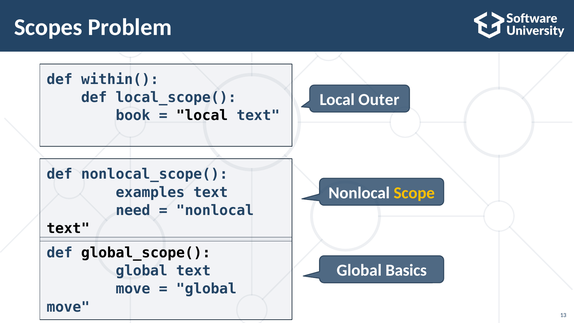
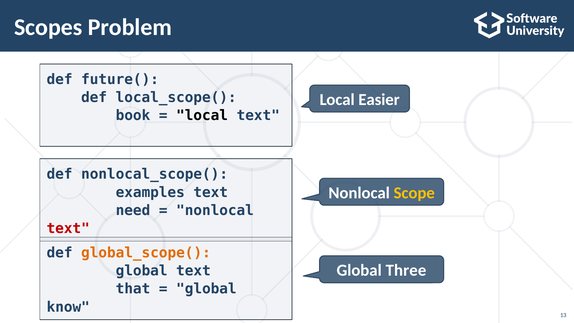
within(: within( -> future( (120, 79)
Outer: Outer -> Easier (379, 100)
text colour: black -> red (68, 228)
global_scope( colour: black -> orange (146, 253)
Basics: Basics -> Three (406, 270)
move: move -> that (133, 289)
move: move -> know (68, 307)
